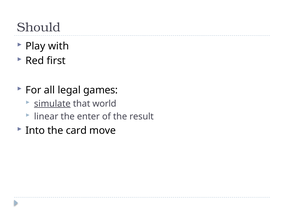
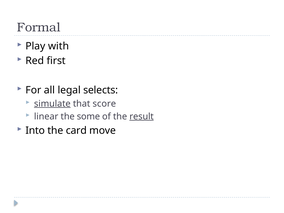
Should: Should -> Formal (39, 27)
games: games -> selects (101, 90)
world: world -> score (104, 104)
enter: enter -> some (88, 116)
result underline: none -> present (142, 116)
